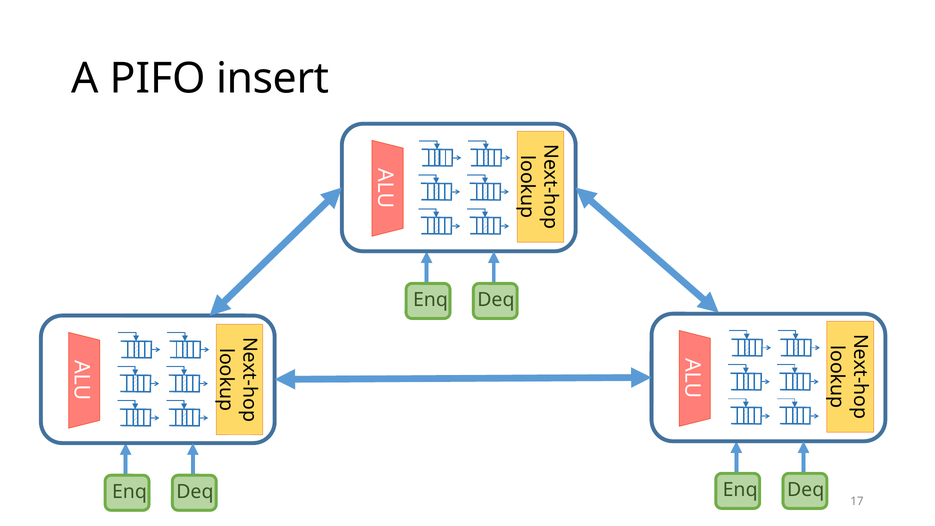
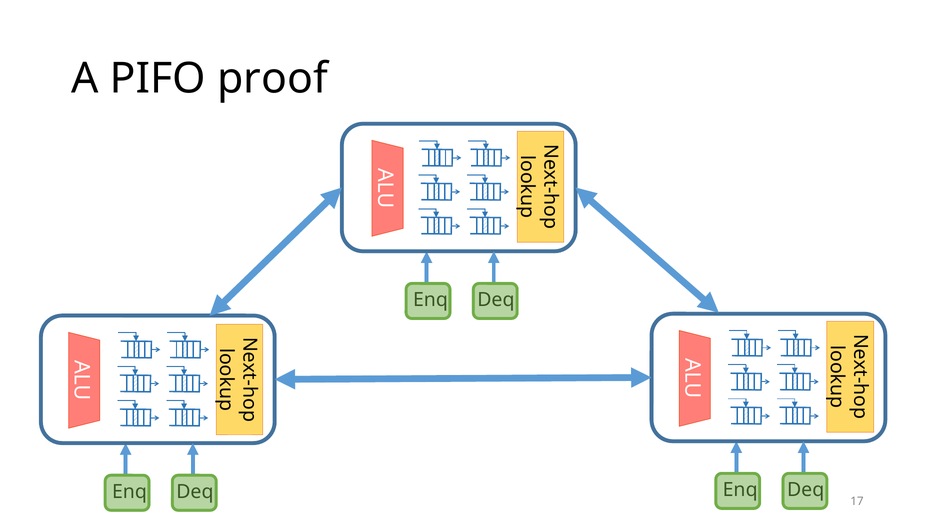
insert: insert -> proof (273, 79)
